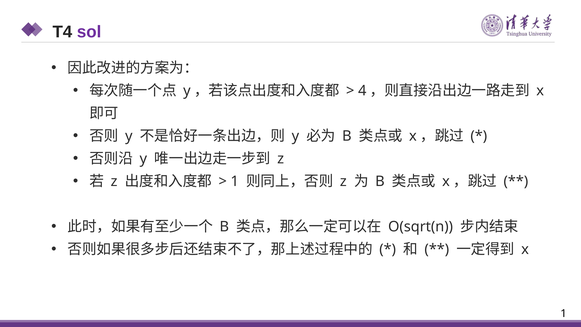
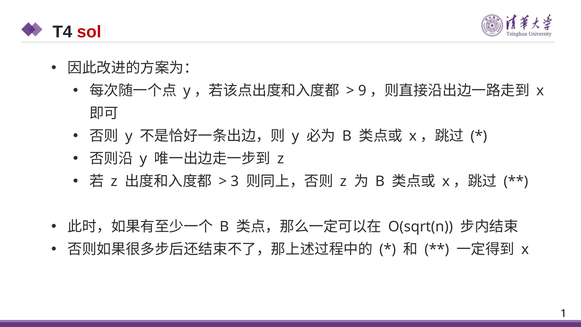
sol colour: purple -> red (89, 32)
4: 4 -> 9 (362, 91)
1: 1 -> 3 (235, 181)
